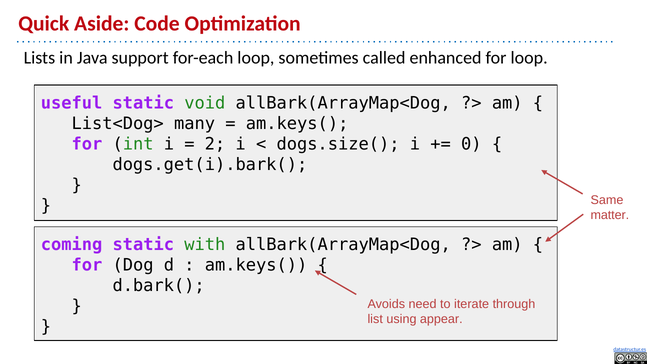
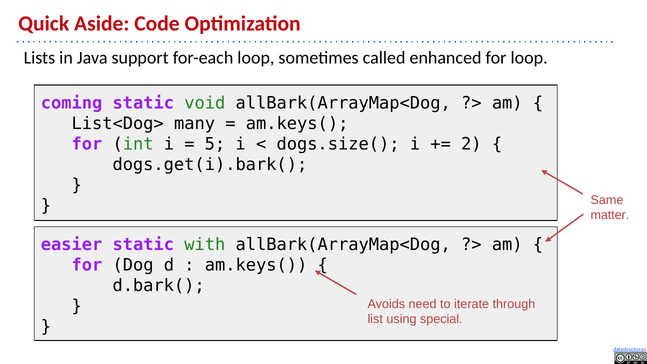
useful: useful -> coming (72, 103)
2: 2 -> 5 (215, 144)
0: 0 -> 2 (471, 144)
coming: coming -> easier (72, 244)
appear: appear -> special (441, 319)
